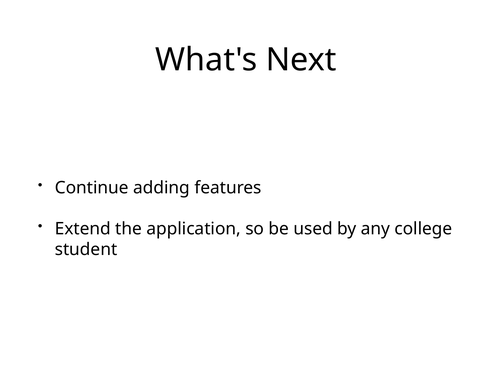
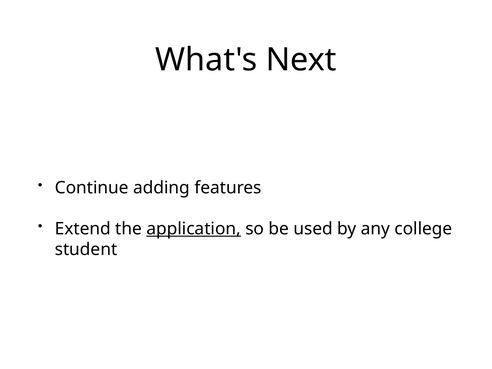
application underline: none -> present (194, 229)
